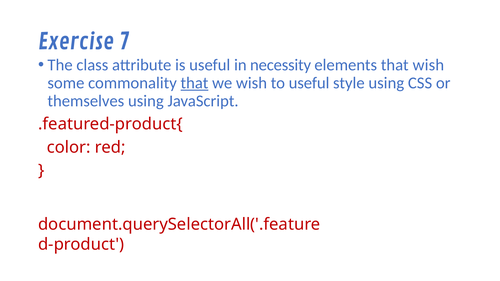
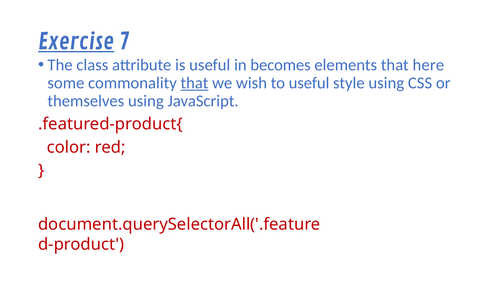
Exercise underline: none -> present (76, 42)
necessity: necessity -> becomes (281, 65)
that wish: wish -> here (428, 65)
